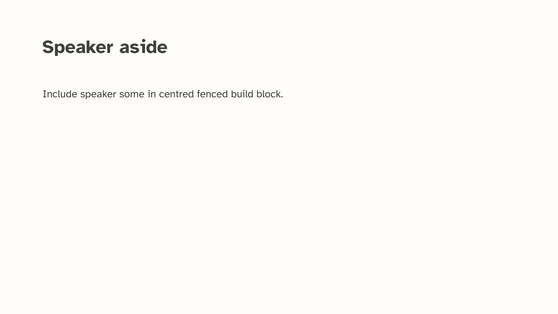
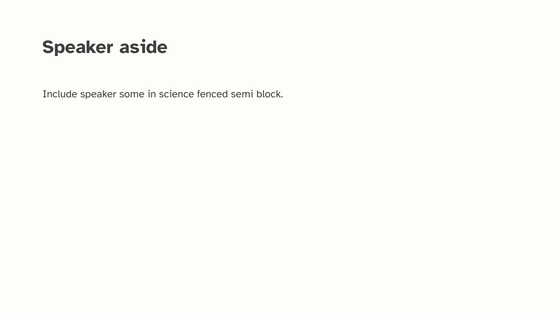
centred: centred -> science (177, 94)
build: build -> semi (242, 94)
